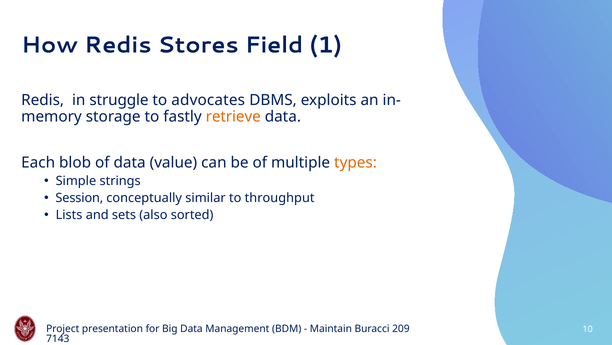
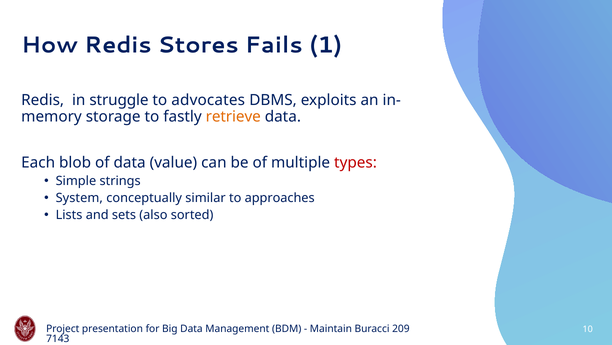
Field: Field -> Fails (274, 45)
types colour: orange -> red (356, 162)
Session: Session -> System (79, 198)
throughput: throughput -> approaches (280, 198)
